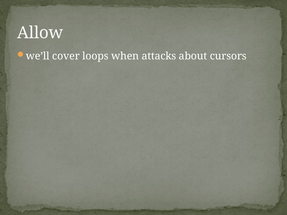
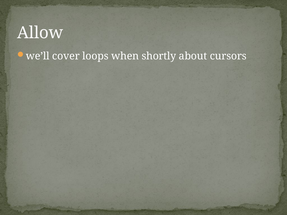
attacks: attacks -> shortly (159, 56)
